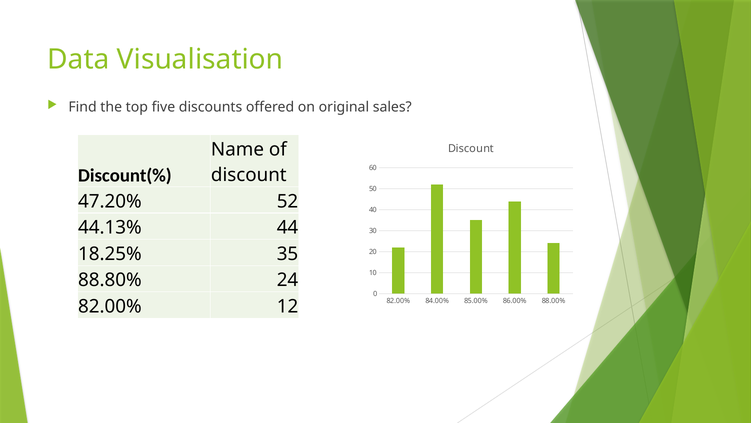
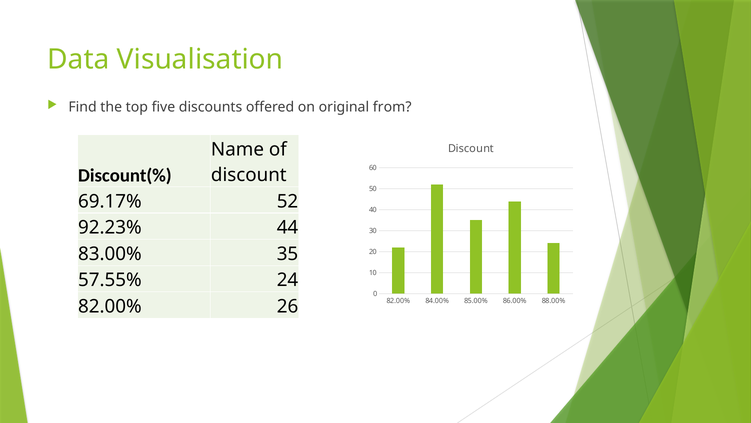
sales: sales -> from (392, 107)
47.20%: 47.20% -> 69.17% (110, 201)
44.13%: 44.13% -> 92.23% (110, 227)
18.25%: 18.25% -> 83.00% (110, 254)
88.80%: 88.80% -> 57.55% (110, 280)
12: 12 -> 26 (288, 306)
